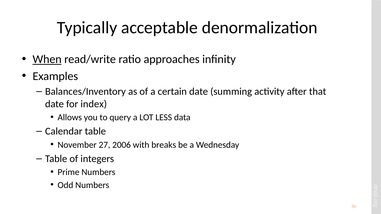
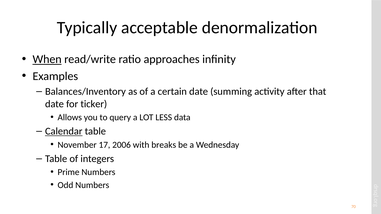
index: index -> ticker (94, 104)
Calendar underline: none -> present (64, 132)
27: 27 -> 17 (104, 145)
